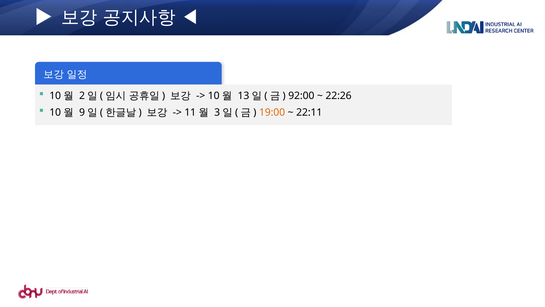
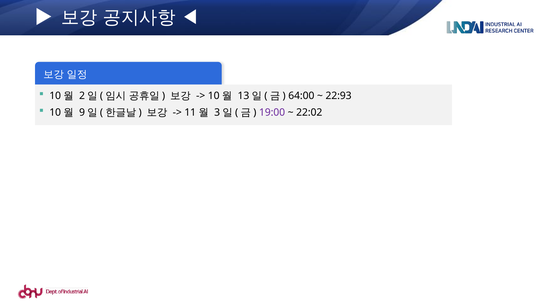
92:00: 92:00 -> 64:00 (301, 96)
22:26: 22:26 -> 22:93 (339, 96)
19:00 colour: orange -> purple (272, 112)
22:11: 22:11 -> 22:02 (309, 112)
